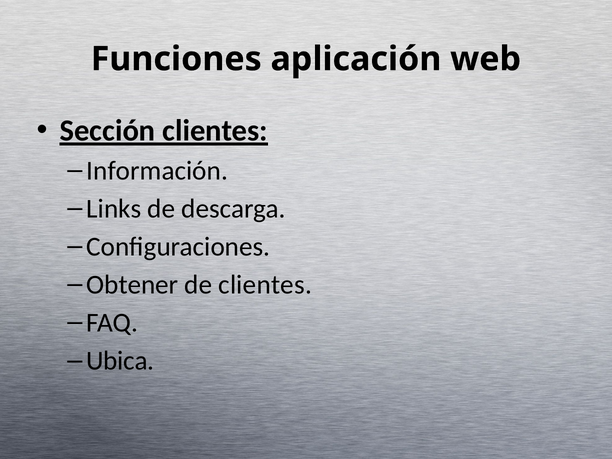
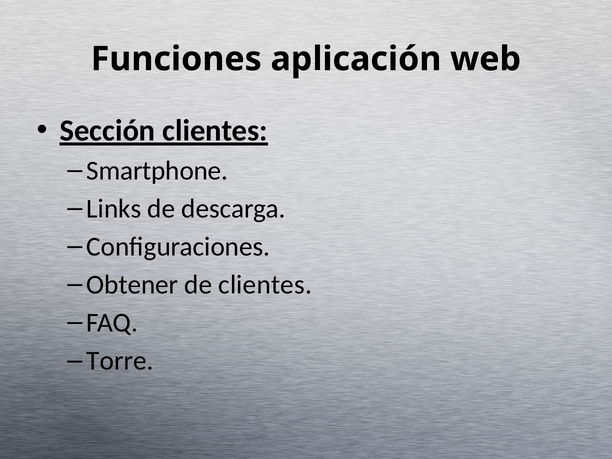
Información: Información -> Smartphone (157, 171)
Ubica: Ubica -> Torre (120, 361)
